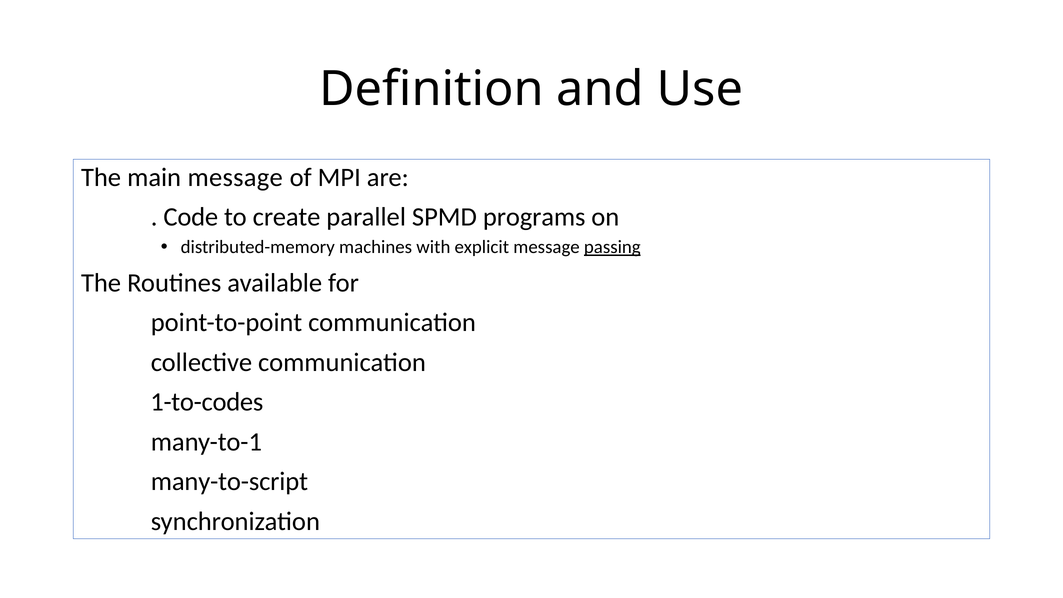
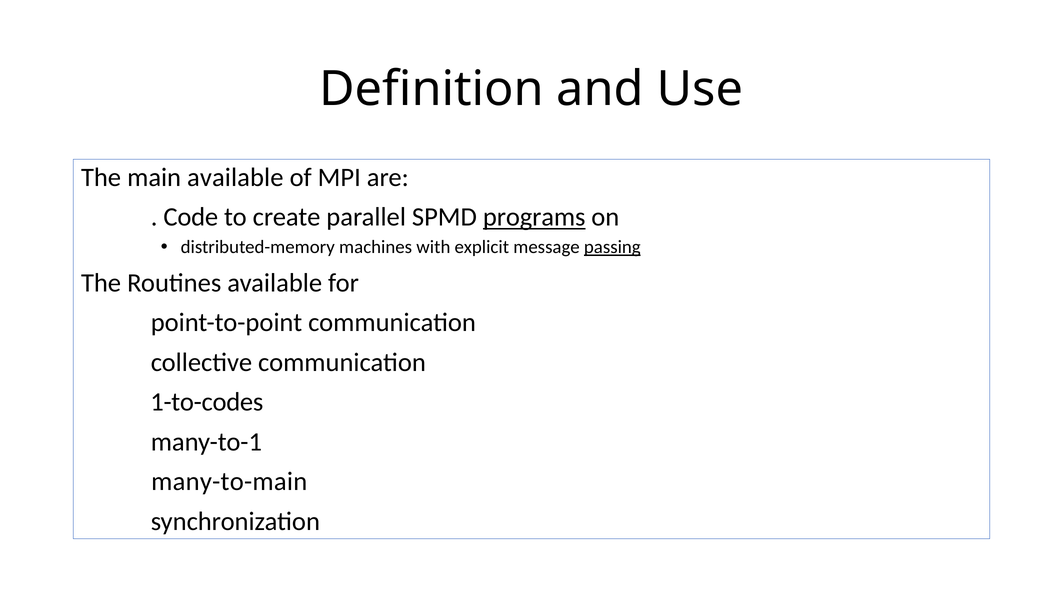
main message: message -> available (235, 177)
programs underline: none -> present (534, 217)
many-to-script: many-to-script -> many-to-main (229, 482)
